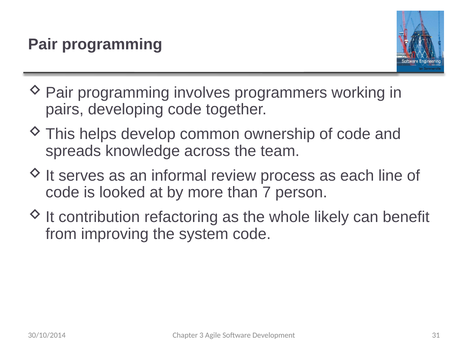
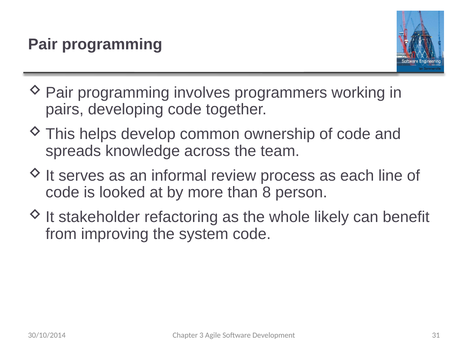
7: 7 -> 8 (267, 192)
contribution: contribution -> stakeholder (99, 217)
